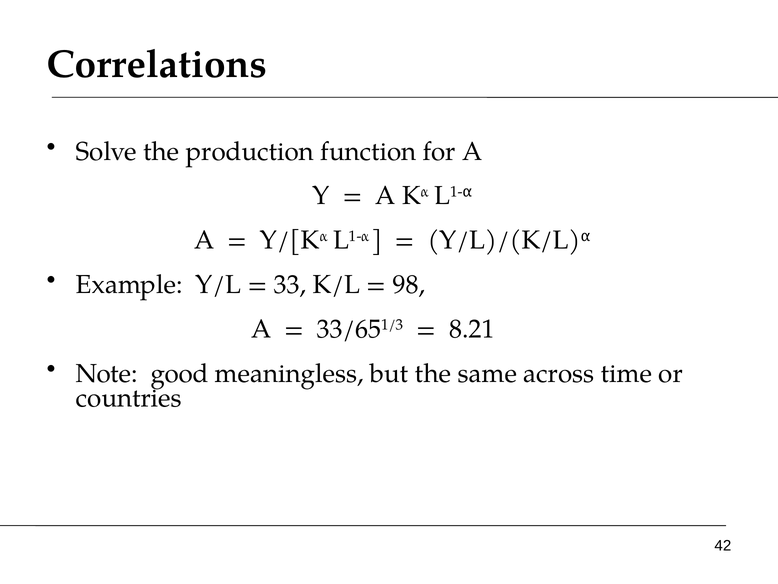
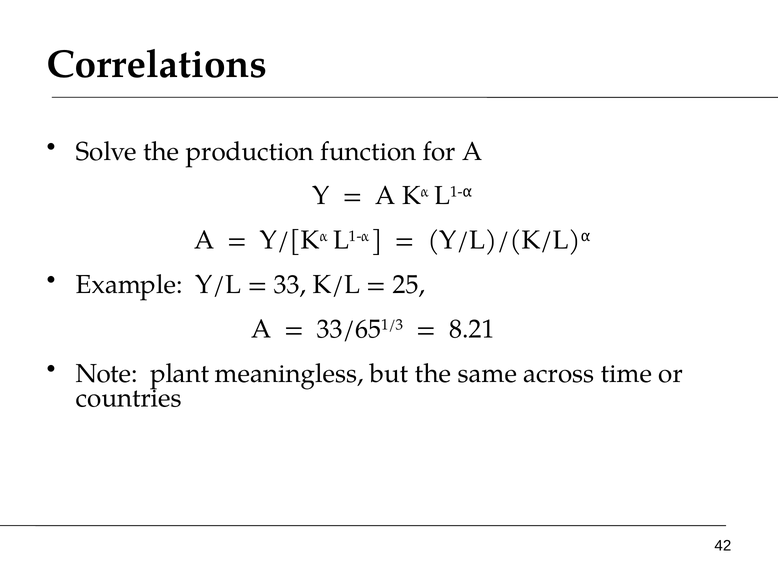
98: 98 -> 25 (409, 284)
good: good -> plant (180, 373)
